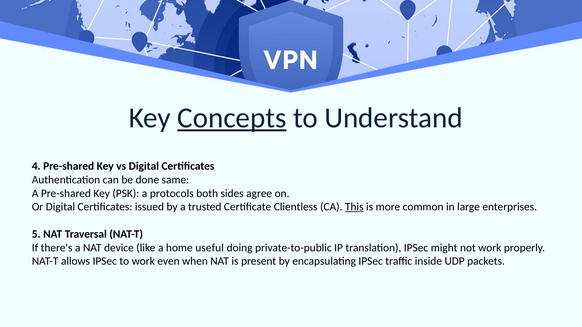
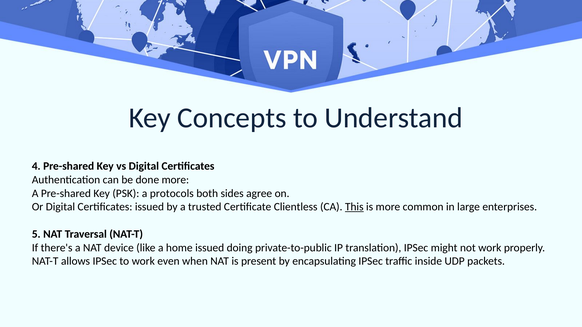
Concepts underline: present -> none (232, 118)
done same: same -> more (175, 180)
home useful: useful -> issued (210, 248)
